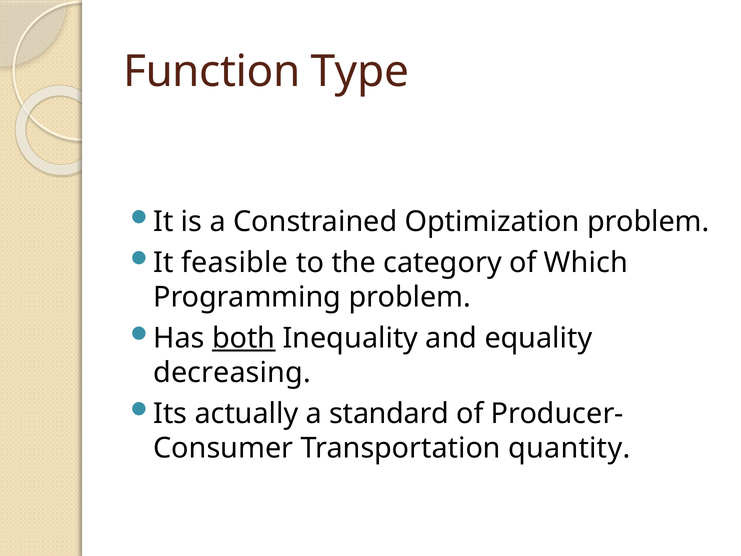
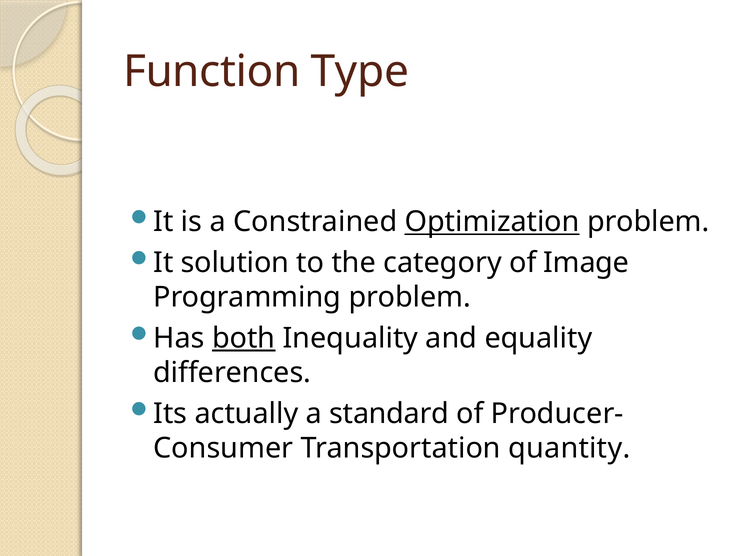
Optimization underline: none -> present (492, 222)
feasible: feasible -> solution (235, 263)
Which: Which -> Image (586, 263)
decreasing: decreasing -> differences (232, 373)
